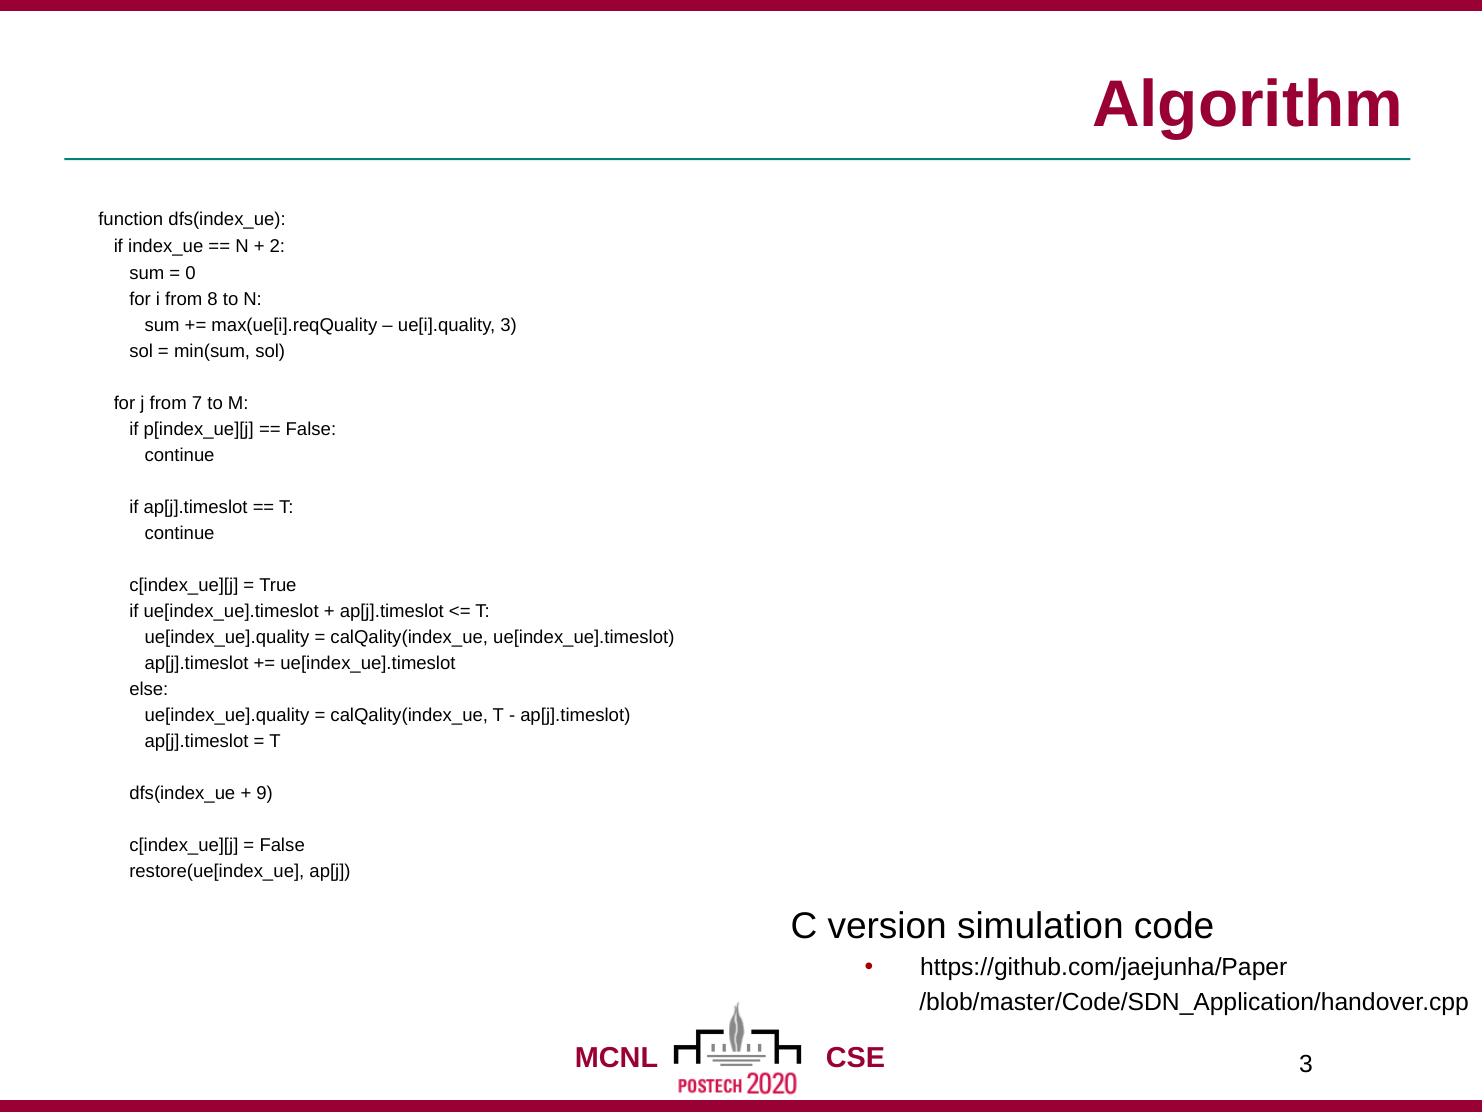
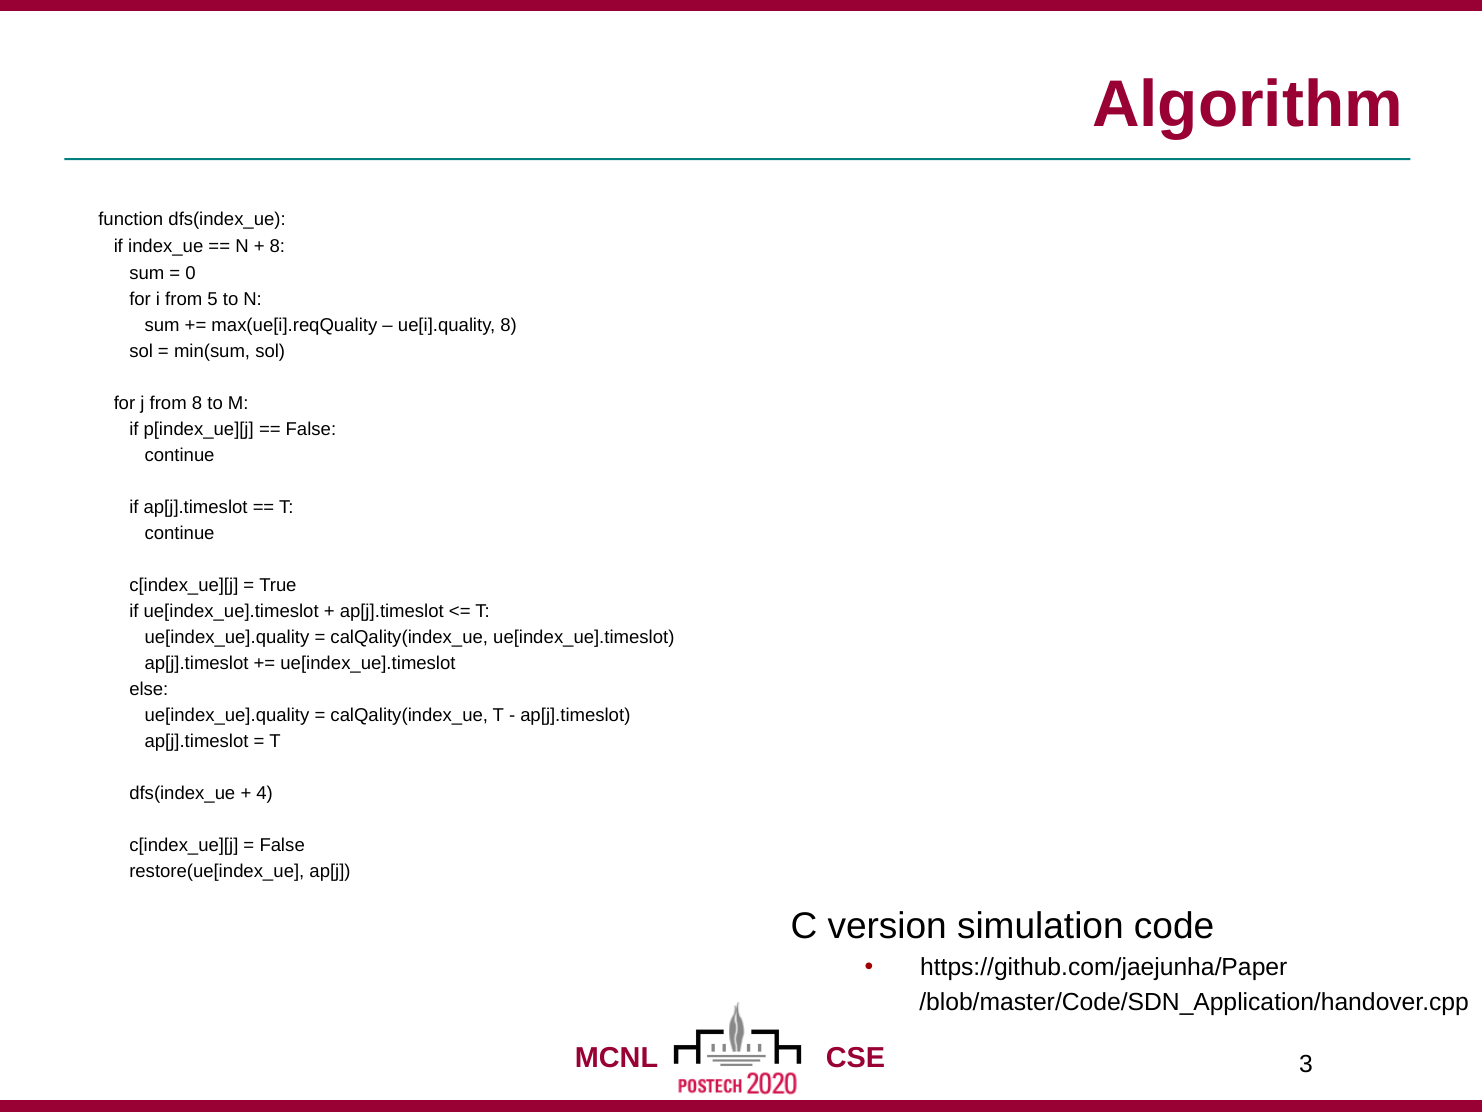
2: 2 -> 8 (277, 247)
8: 8 -> 5 (213, 299)
ue[i].quality 3: 3 -> 8 (509, 325)
from 7: 7 -> 8 (197, 403)
9: 9 -> 4 (265, 793)
